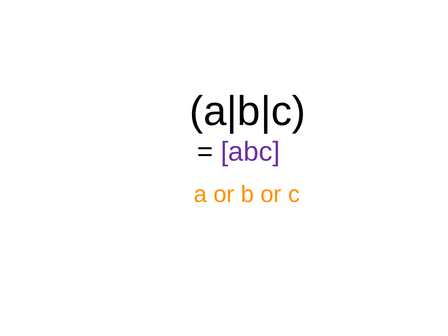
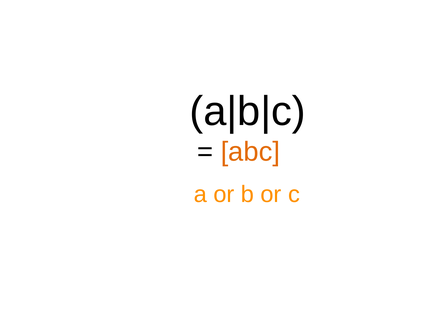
abc colour: purple -> orange (250, 152)
